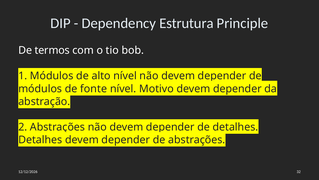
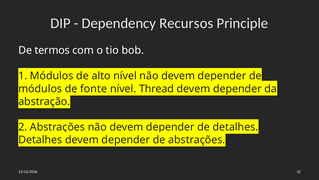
Estrutura: Estrutura -> Recursos (186, 23)
Motivo: Motivo -> Thread (157, 88)
